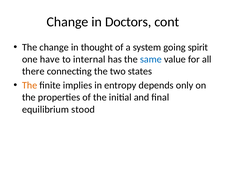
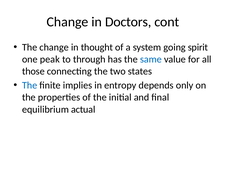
have: have -> peak (50, 59)
internal: internal -> through (89, 59)
there: there -> those (33, 72)
The colour: orange -> blue (30, 86)
stood: stood -> actual (83, 110)
